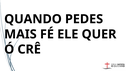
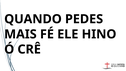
QUER: QUER -> HINO (99, 34)
